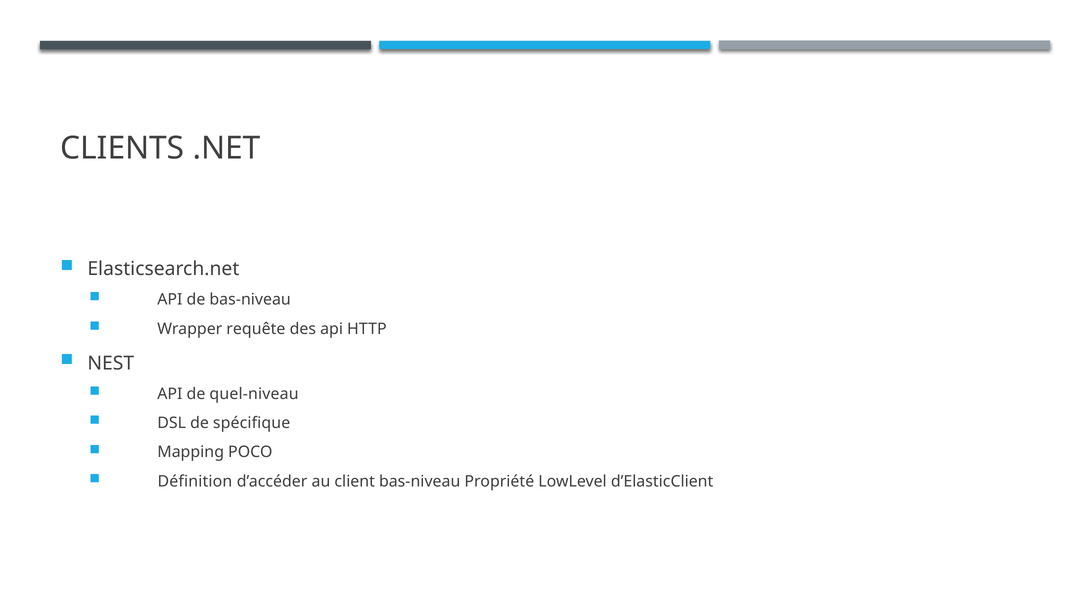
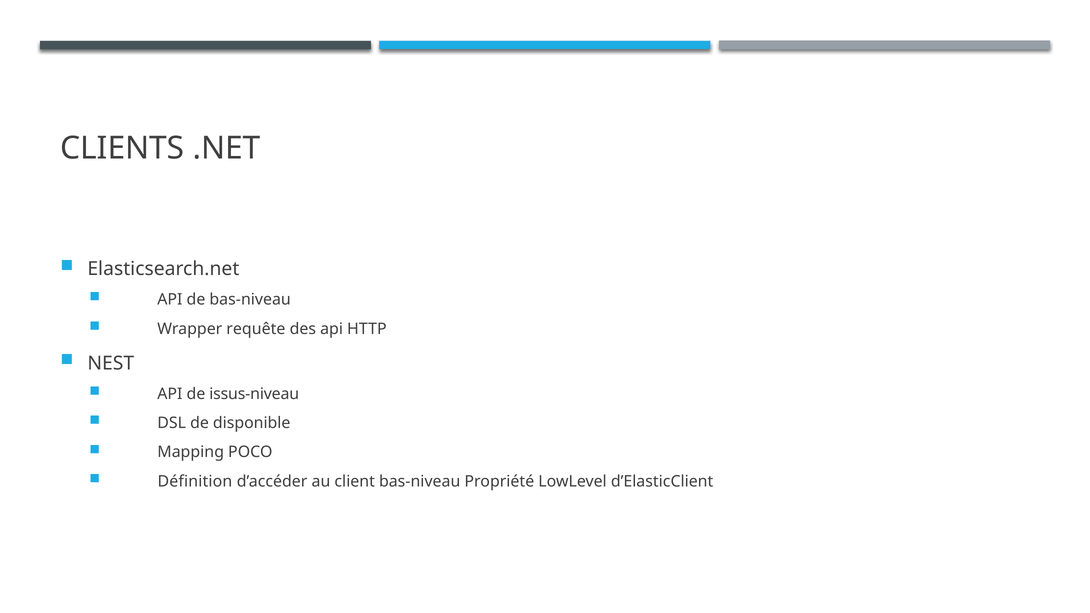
quel-niveau: quel-niveau -> issus-niveau (254, 394)
spécifique: spécifique -> disponible (252, 423)
